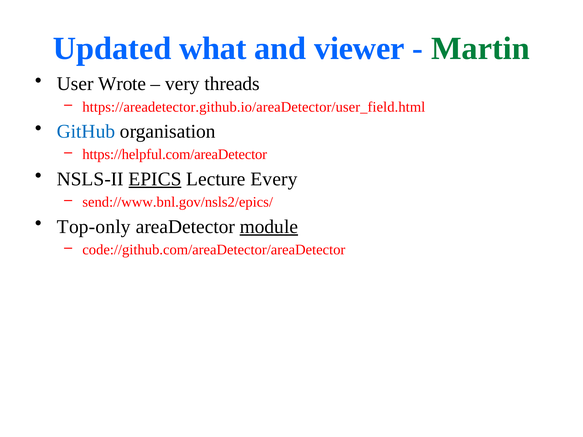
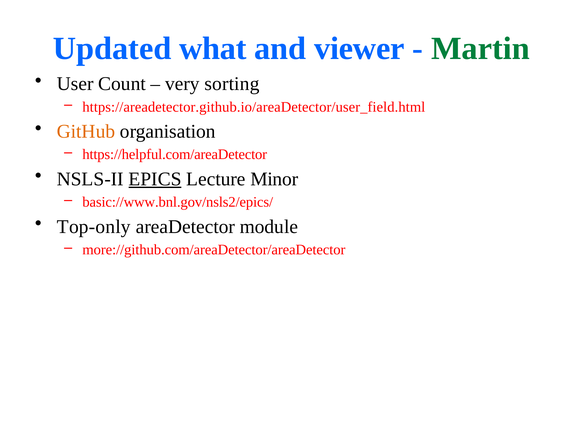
Wrote: Wrote -> Count (122, 84)
threads: threads -> sorting (232, 84)
GitHub colour: blue -> orange (86, 132)
Every: Every -> Minor (274, 179)
send://www.bnl.gov/nsls2/epics/: send://www.bnl.gov/nsls2/epics/ -> basic://www.bnl.gov/nsls2/epics/ (178, 202)
module underline: present -> none (269, 227)
code://github.com/areaDetector/areaDetector: code://github.com/areaDetector/areaDetector -> more://github.com/areaDetector/areaDetector (214, 250)
